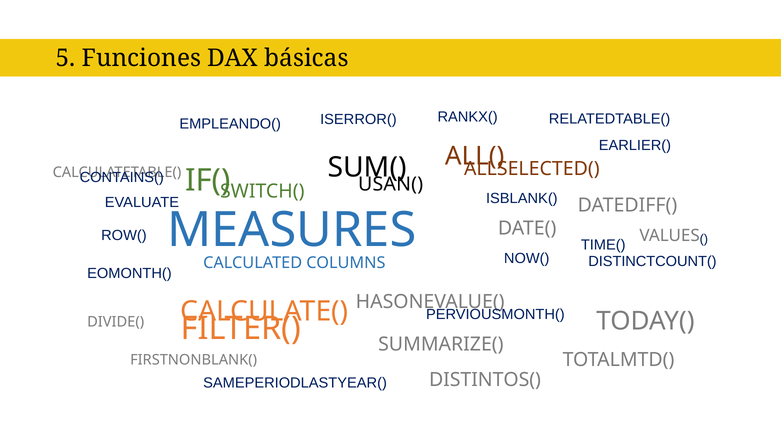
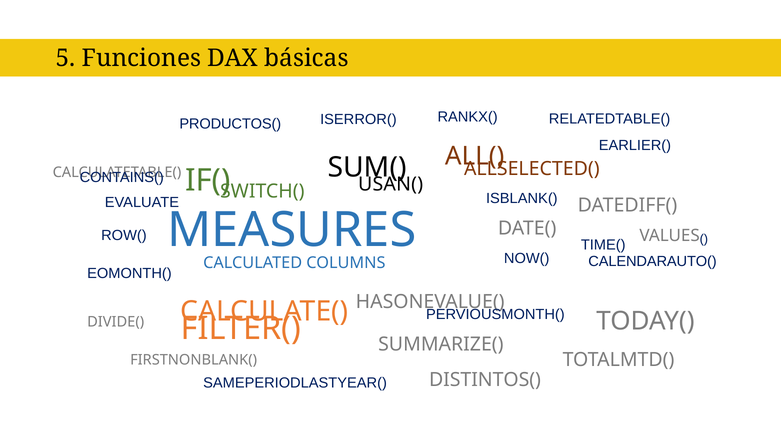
EMPLEANDO(: EMPLEANDO( -> PRODUCTOS( (230, 124)
DISTINCTCOUNT(: DISTINCTCOUNT( -> CALENDARAUTO( (653, 262)
